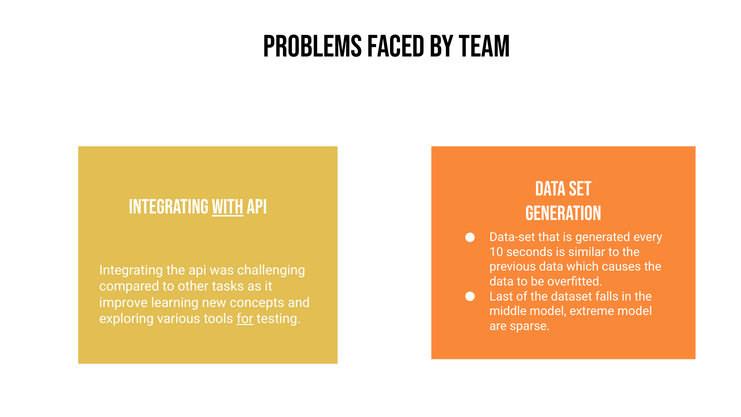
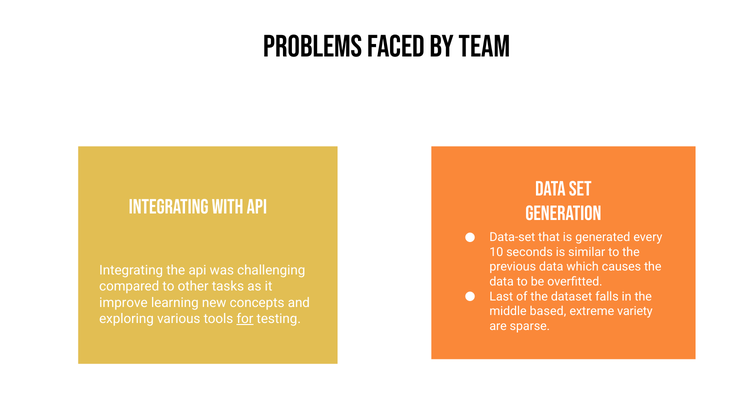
with underline: present -> none (228, 207)
middle model: model -> based (548, 311)
extreme model: model -> variety (635, 311)
